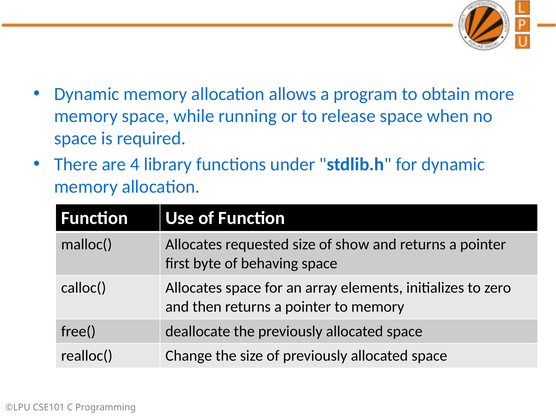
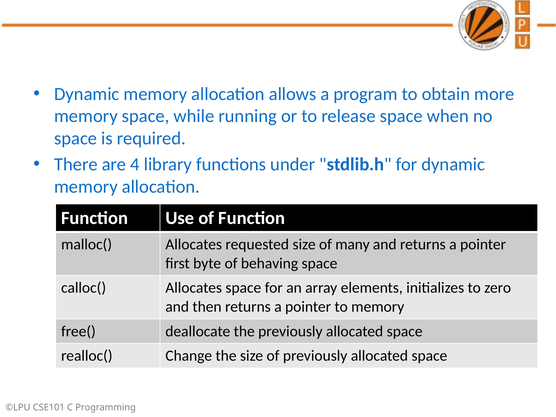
show: show -> many (352, 244)
